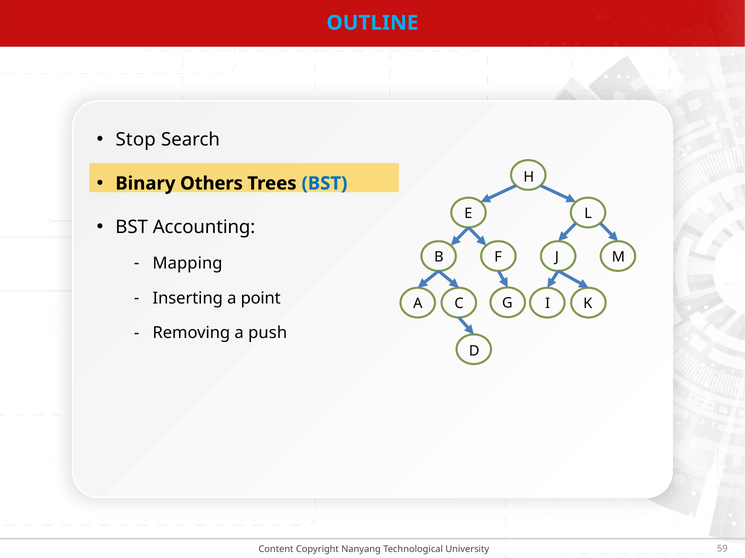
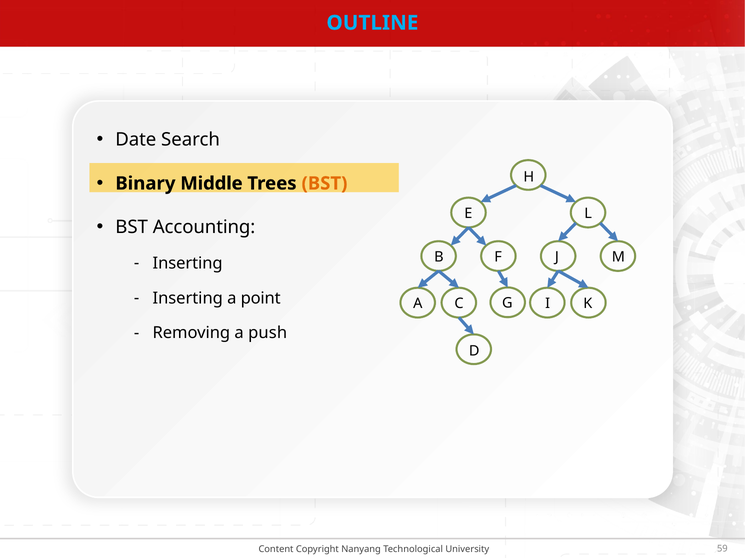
Stop: Stop -> Date (136, 140)
Others: Others -> Middle (211, 184)
BST colour: blue -> orange (324, 184)
Mapping: Mapping -> Inserting (188, 264)
